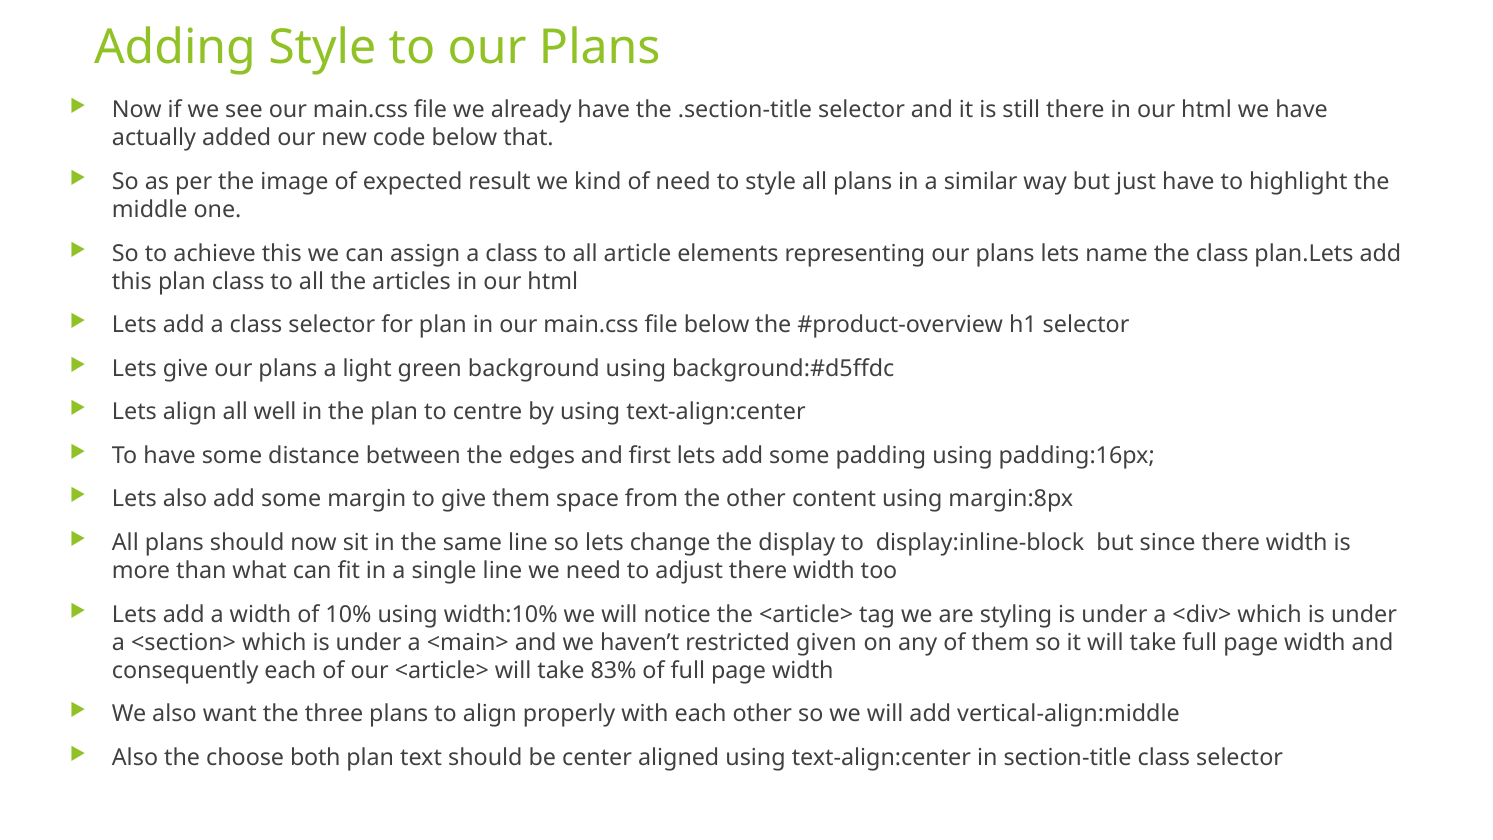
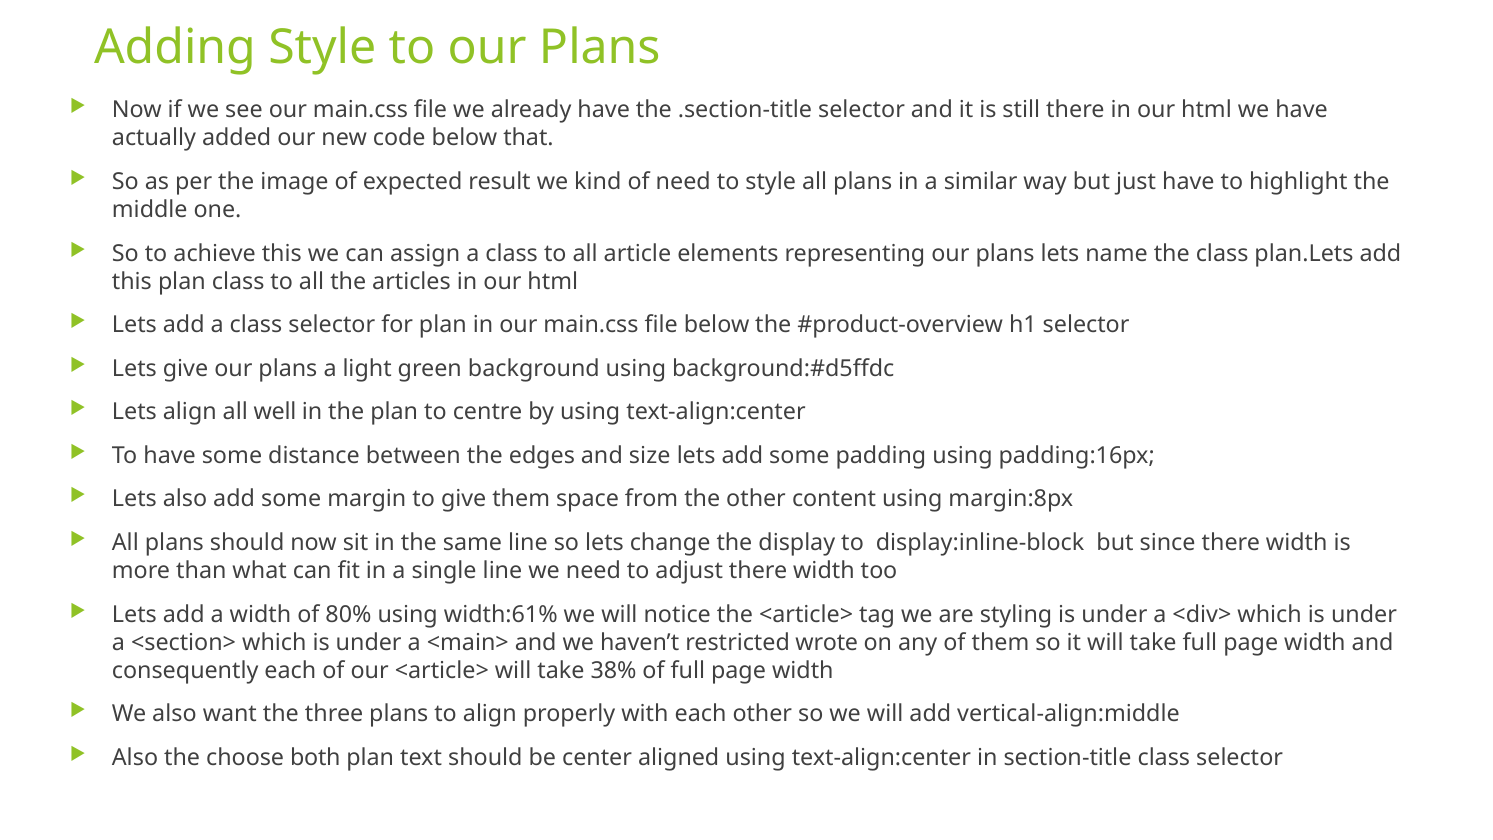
first: first -> size (650, 456)
10%: 10% -> 80% (348, 614)
width:10%: width:10% -> width:61% (501, 614)
given: given -> wrote (827, 642)
83%: 83% -> 38% (614, 670)
